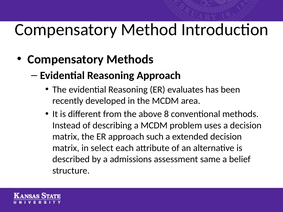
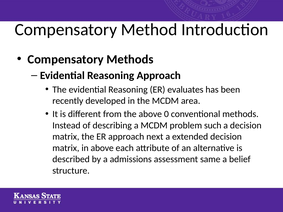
8: 8 -> 0 (166, 114)
uses: uses -> such (213, 125)
such: such -> next (155, 137)
in select: select -> above (102, 148)
